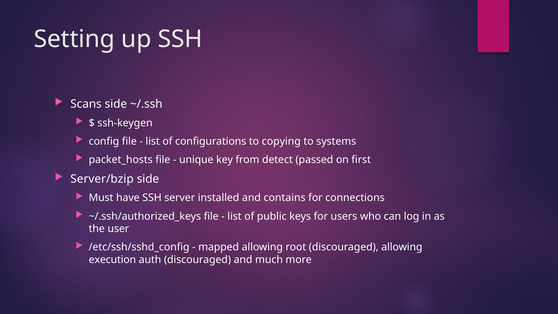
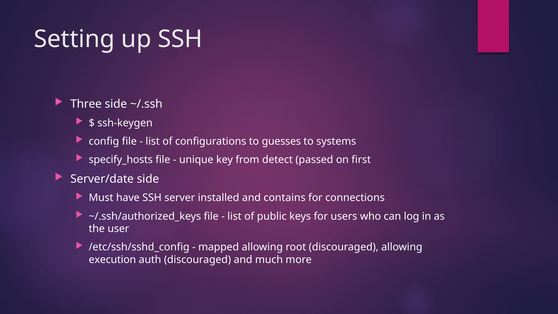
Scans: Scans -> Three (86, 104)
copying: copying -> guesses (281, 141)
packet_hosts: packet_hosts -> specify_hosts (121, 160)
Server/bzip: Server/bzip -> Server/date (102, 179)
